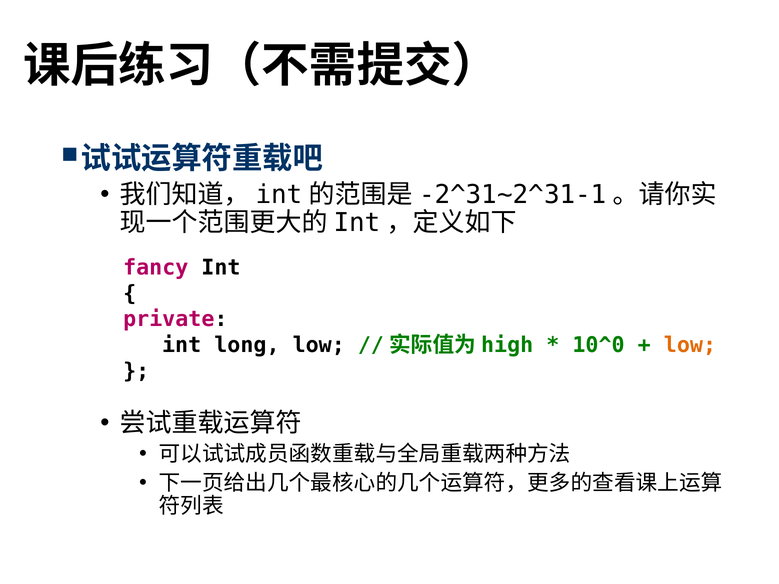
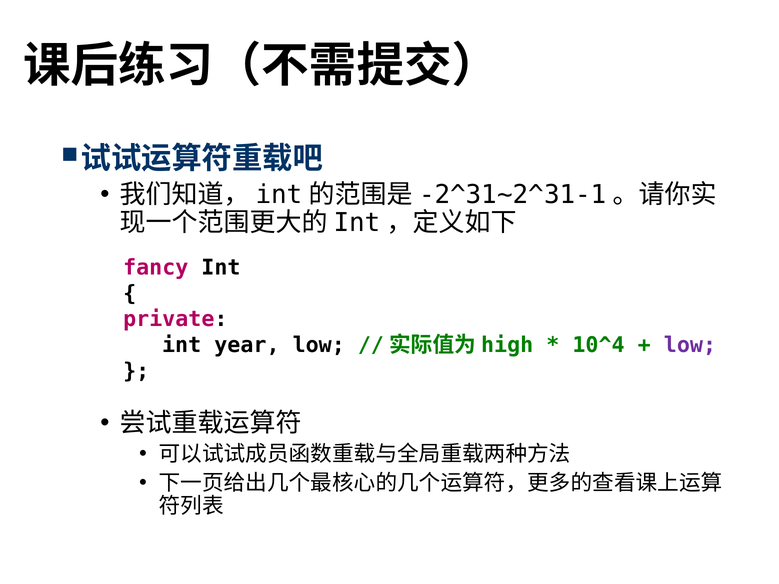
long: long -> year (247, 345)
10^0: 10^0 -> 10^4 (599, 345)
low colour: orange -> purple (690, 345)
